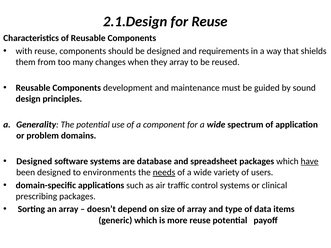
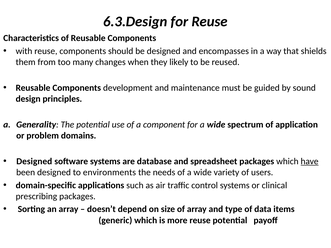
2.1.Design: 2.1.Design -> 6.3.Design (135, 21)
requirements: requirements -> encompasses (224, 51)
they array: array -> likely (179, 62)
needs underline: present -> none (164, 173)
